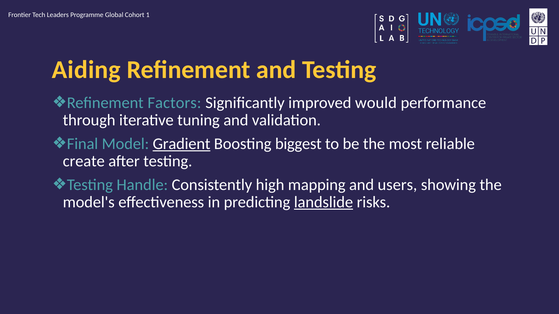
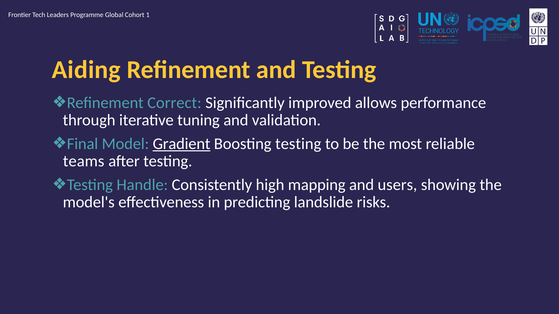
Factors: Factors -> Correct (174, 103)
would: would -> allows (376, 103)
Boosting biggest: biggest -> testing (298, 144)
create: create -> teams (84, 162)
landslide underline: present -> none (323, 203)
